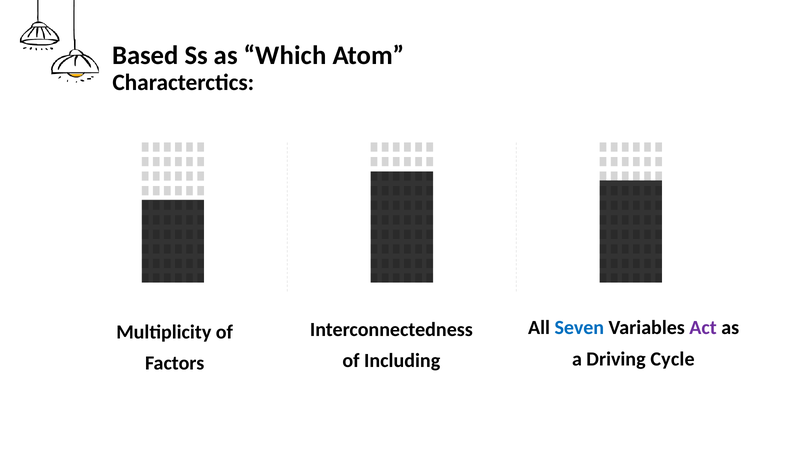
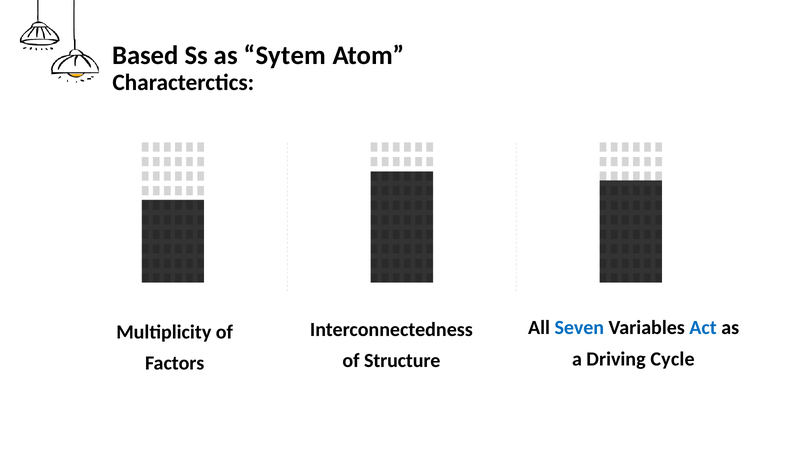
Which: Which -> Sytem (285, 55)
Act colour: purple -> blue (703, 328)
Including: Including -> Structure (402, 360)
